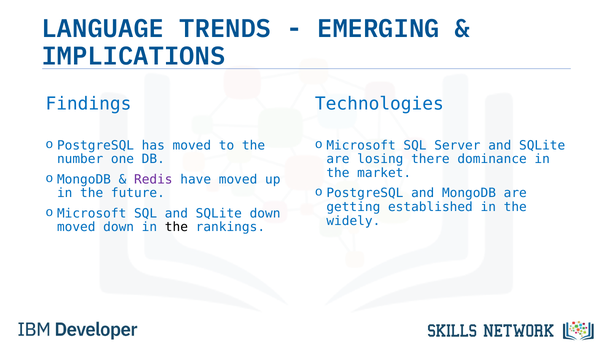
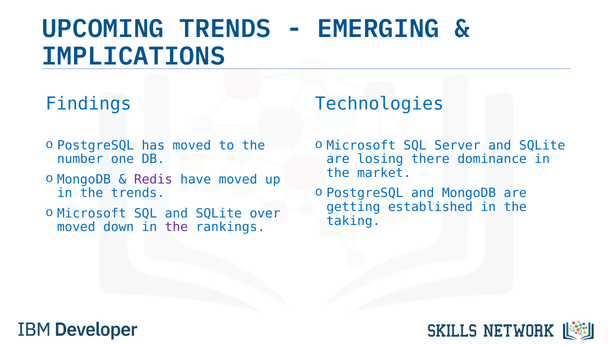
LANGUAGE: LANGUAGE -> UPCOMING (103, 29)
the future: future -> trends (138, 193)
SQLite down: down -> over (265, 213)
widely: widely -> taking (353, 221)
the colour: black -> purple (176, 227)
